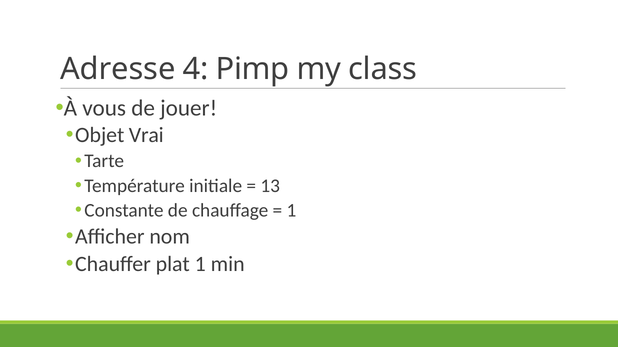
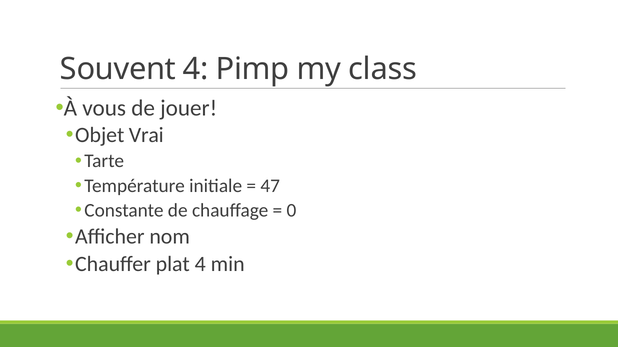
Adresse: Adresse -> Souvent (118, 69)
13: 13 -> 47 (270, 186)
1: 1 -> 0 (291, 211)
plat 1: 1 -> 4 (200, 264)
